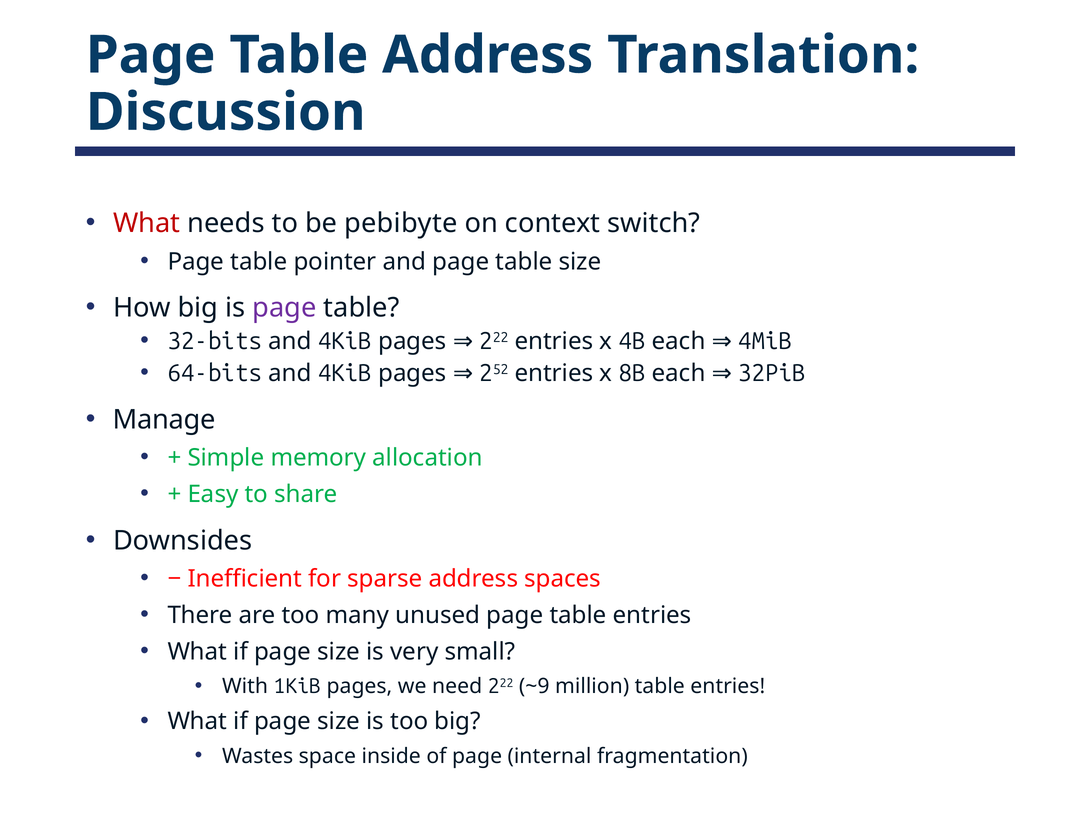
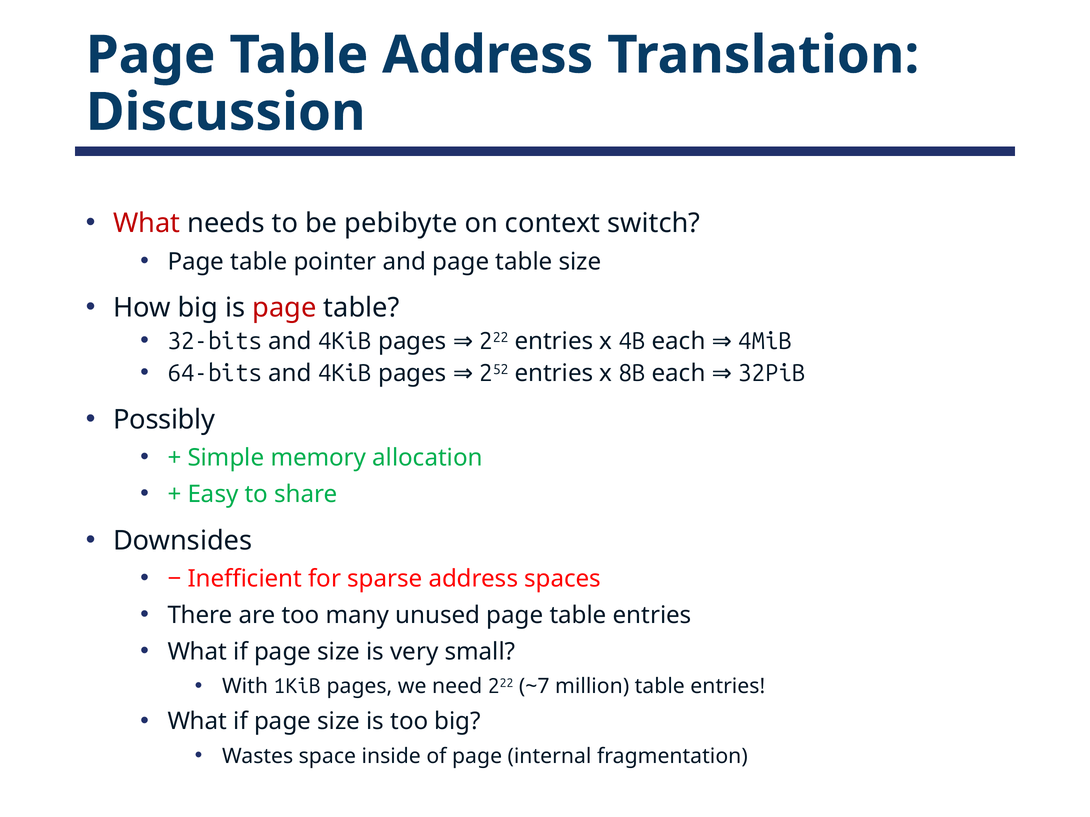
page colour: purple -> red (284, 308)
Manage: Manage -> Possibly (164, 420)
~9: ~9 -> ~7 (534, 687)
